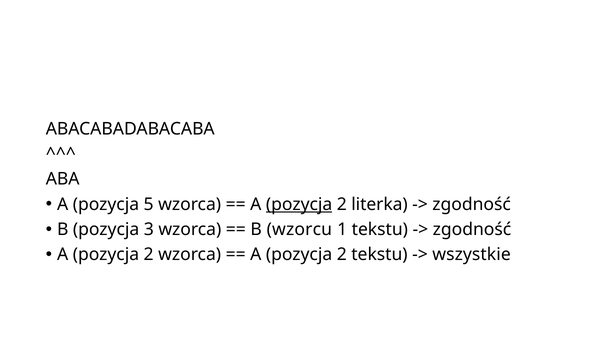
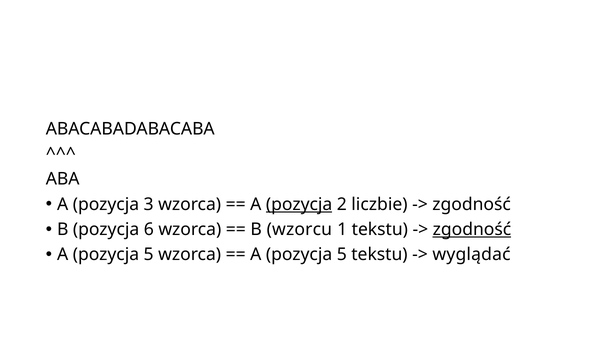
5: 5 -> 3 (149, 204)
literka: literka -> liczbie (379, 204)
3: 3 -> 6 (149, 229)
zgodność underline: none -> present (472, 229)
2: 2 -> 5 (149, 255)
2: 2 -> 5 (342, 255)
wszystkie: wszystkie -> wyglądać (472, 255)
